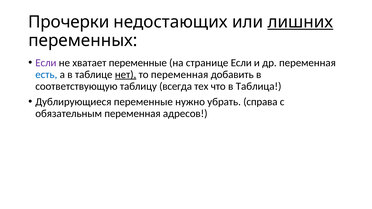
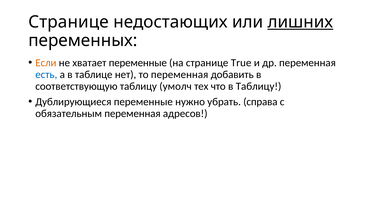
Прочерки: Прочерки -> Странице (69, 22)
Если colour: purple -> orange (46, 63)
странице Если: Если -> True (241, 63)
нет underline: present -> none (126, 75)
всегда: всегда -> умолч (176, 86)
в Таблица: Таблица -> Таблицу (259, 86)
